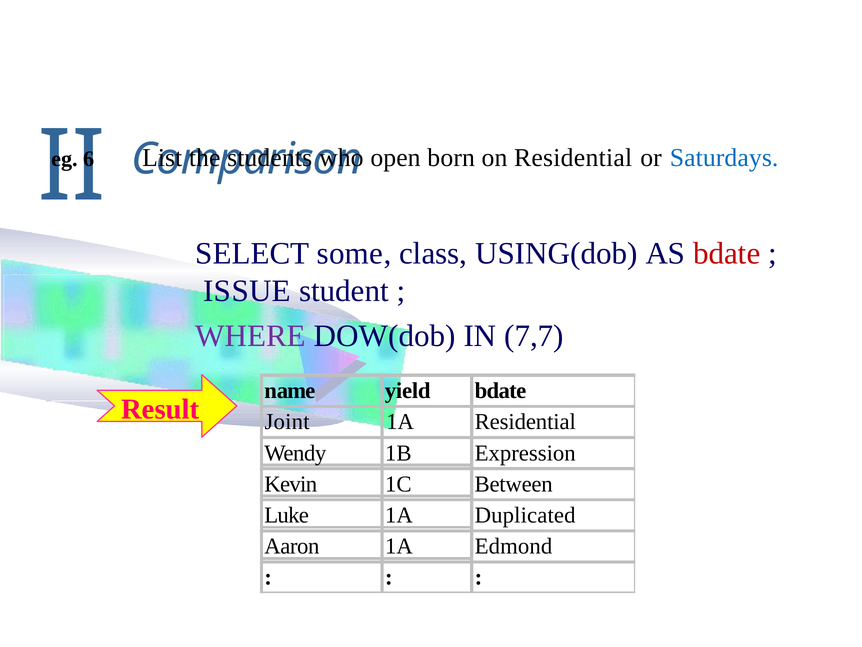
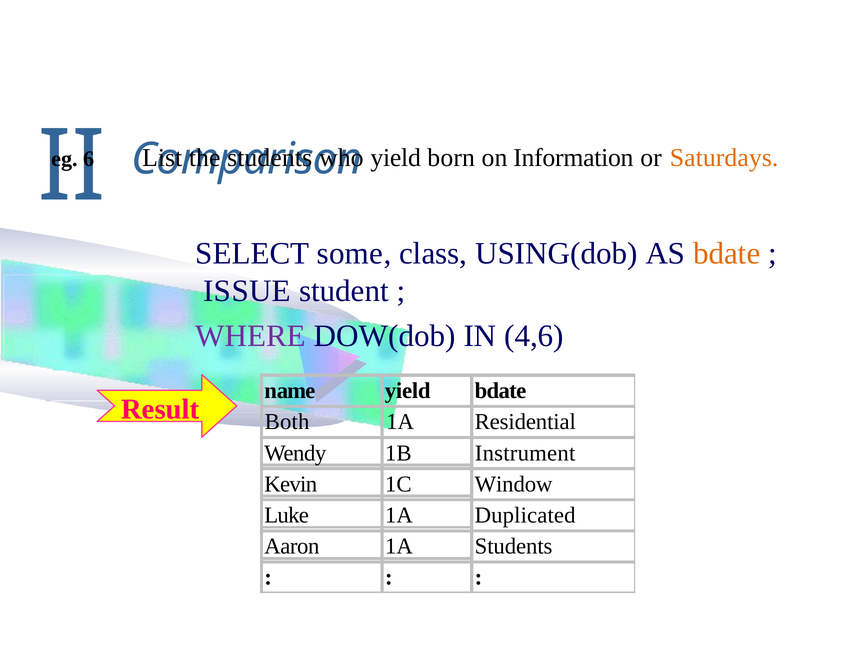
open: open -> yield (396, 157)
on Residential: Residential -> Information (573, 157)
Saturdays colour: blue -> orange (724, 157)
bdate colour: red -> orange (727, 253)
7,7: 7,7 -> 4,6 (534, 336)
Joint: Joint -> Both (287, 422)
Expression: Expression -> Instrument (525, 453)
Between: Between -> Window (514, 484)
1A Edmond: Edmond -> Students (514, 546)
